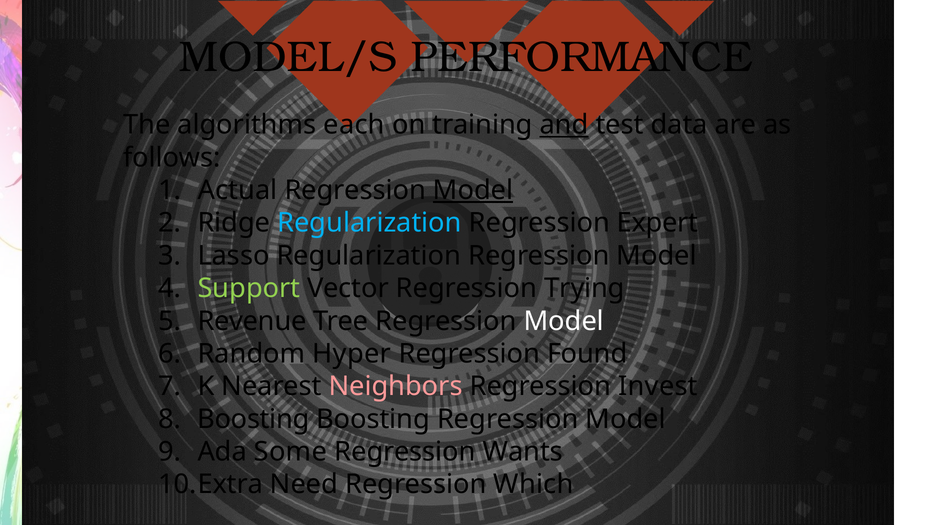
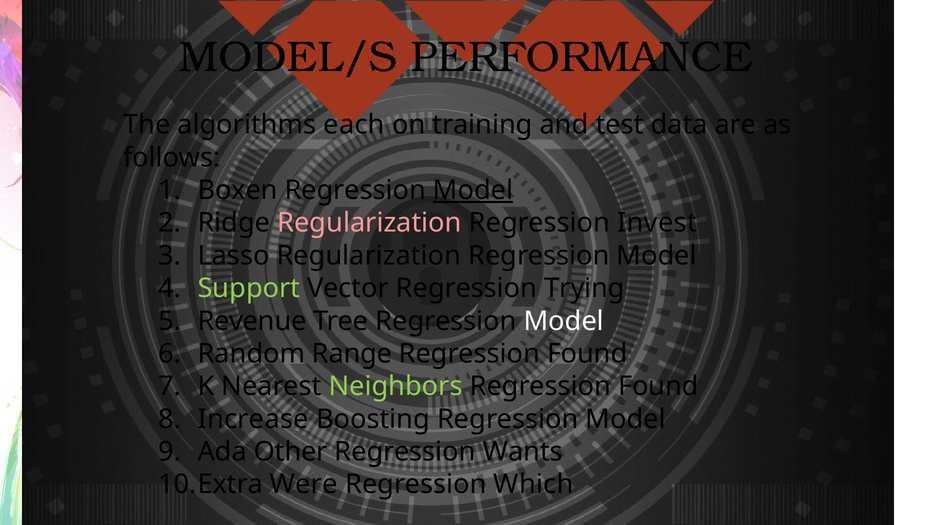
and underline: present -> none (564, 125)
Actual: Actual -> Boxen (238, 190)
Regularization colour: light blue -> pink (369, 223)
Expert: Expert -> Invest (657, 223)
Hyper: Hyper -> Range (352, 354)
Neighbors colour: pink -> light green (396, 387)
Invest: Invest -> Found (658, 387)
Boosting: Boosting -> Increase (253, 419)
Some: Some -> Other (291, 452)
Need: Need -> Were (304, 485)
